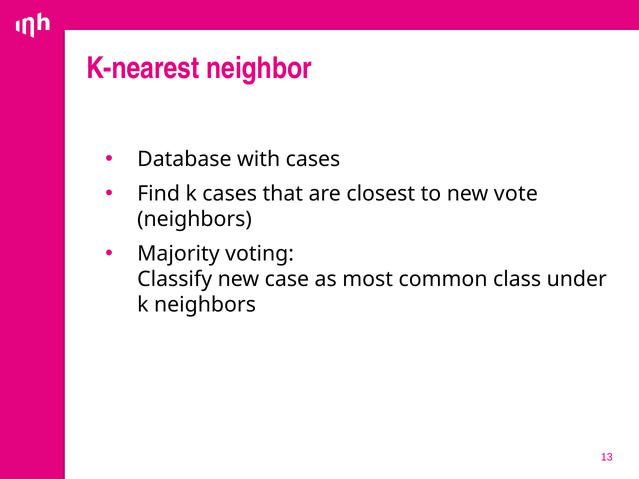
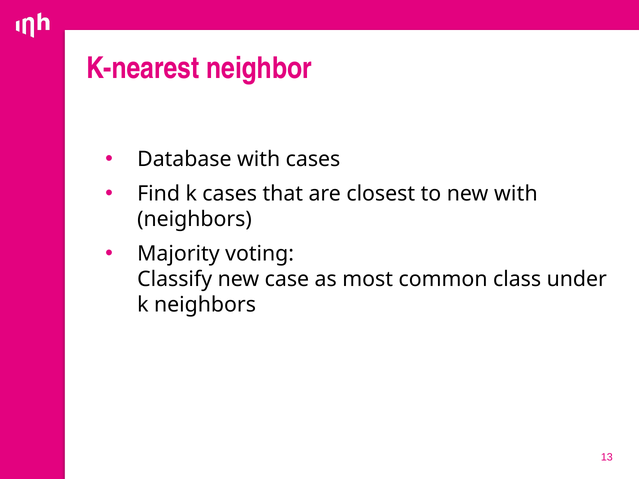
new vote: vote -> with (516, 194)
